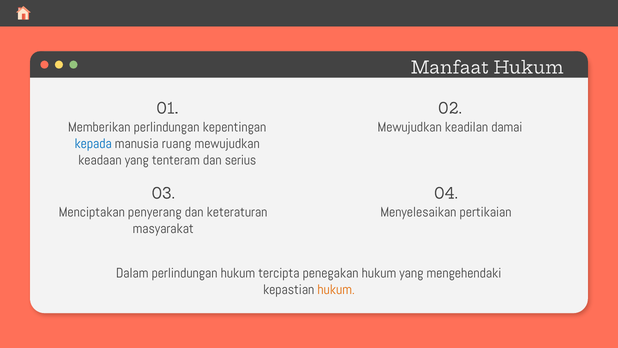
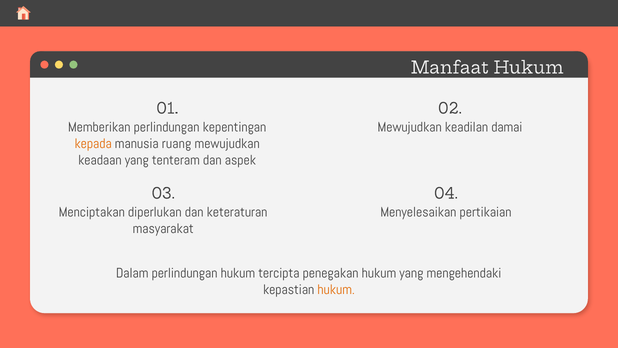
kepada colour: blue -> orange (93, 144)
serius: serius -> aspek (240, 160)
penyerang: penyerang -> diperlukan (155, 212)
